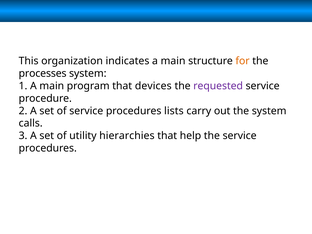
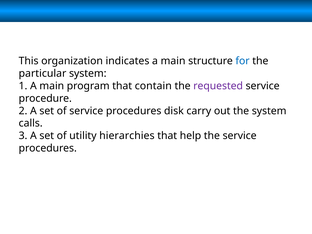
for colour: orange -> blue (243, 61)
processes: processes -> particular (43, 73)
devices: devices -> contain (153, 86)
lists: lists -> disk (174, 111)
